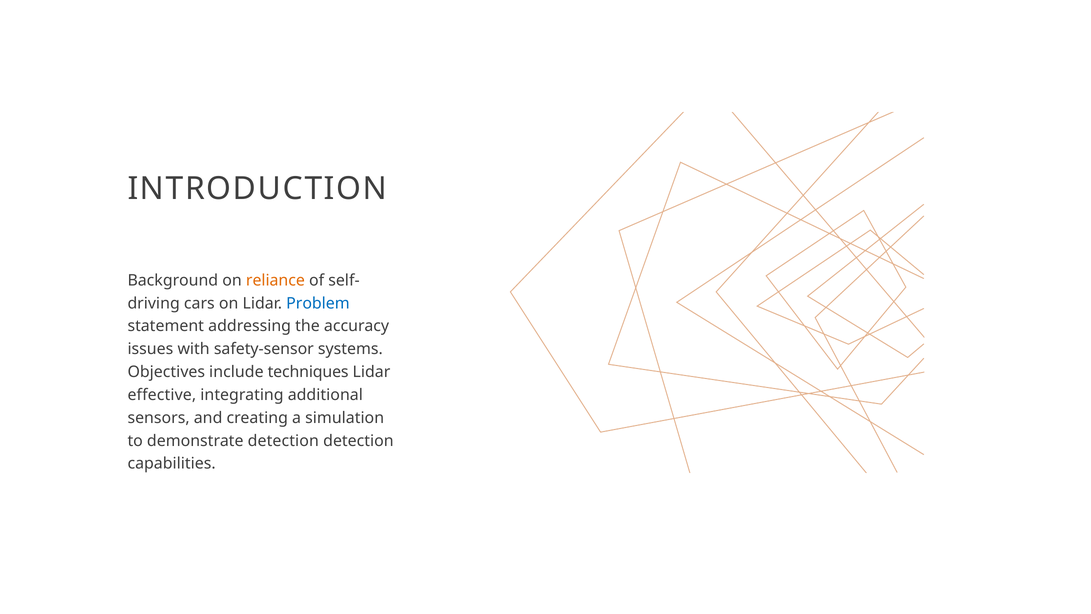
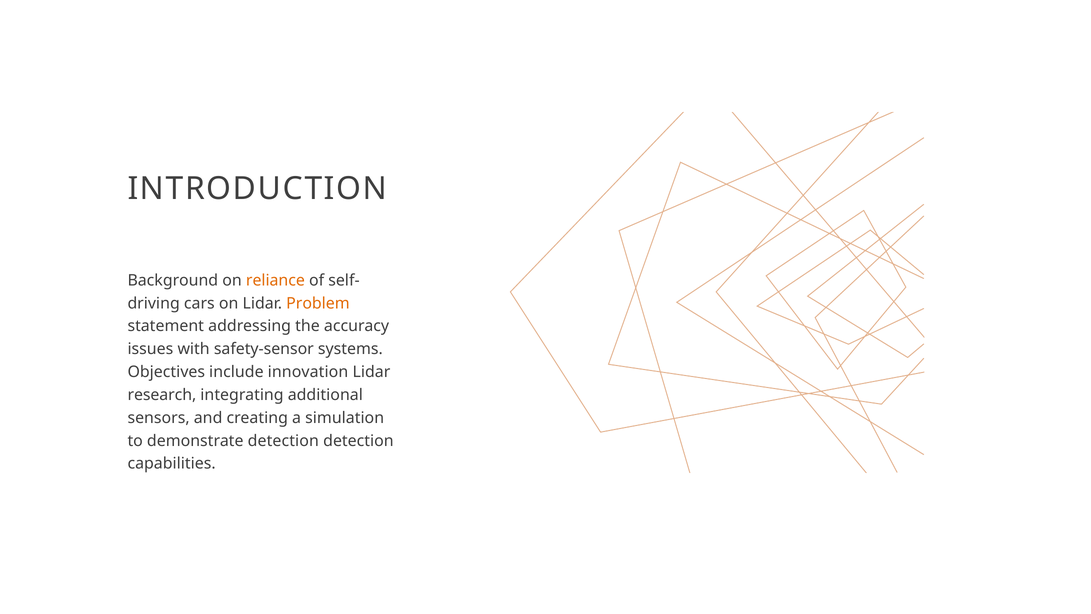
Problem colour: blue -> orange (318, 303)
techniques: techniques -> innovation (308, 372)
effective: effective -> research (162, 395)
